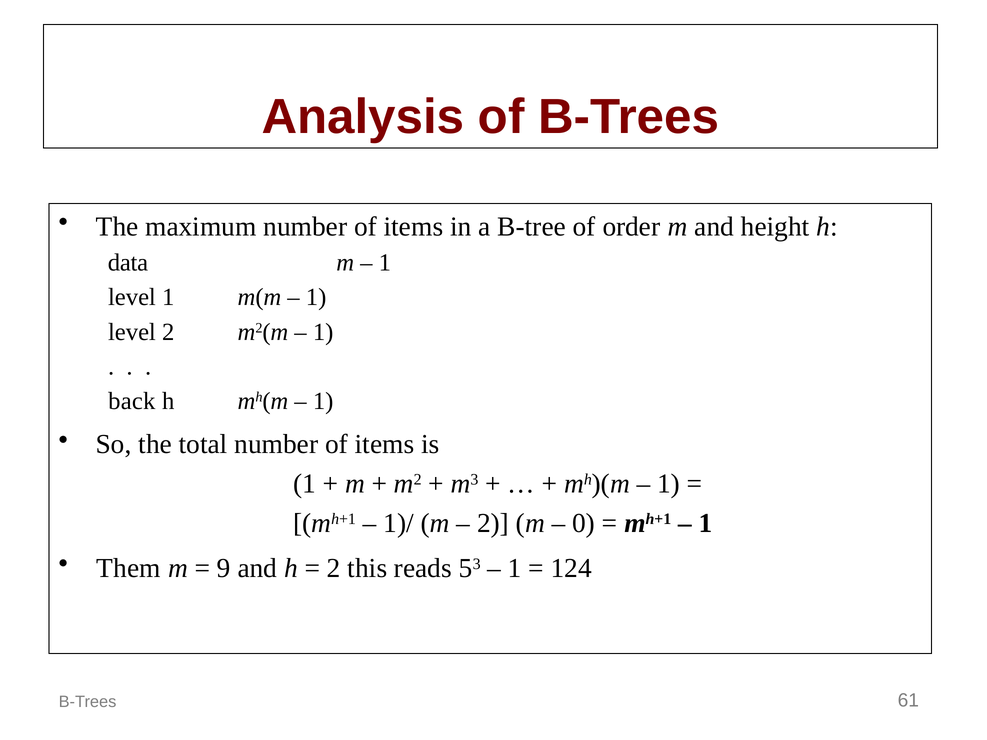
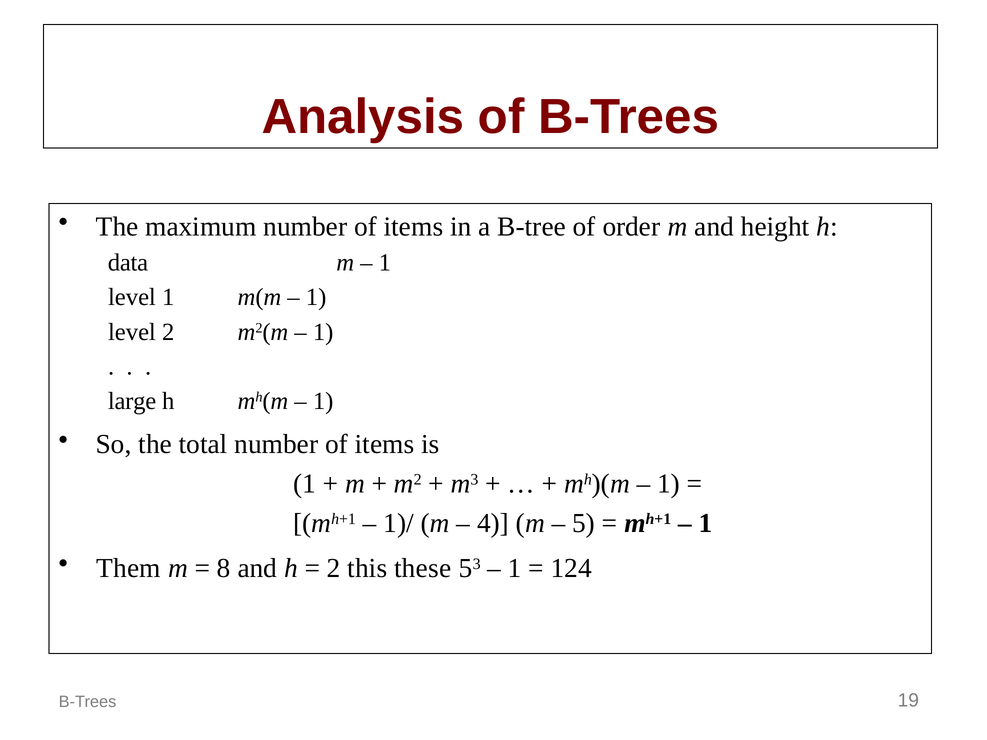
back: back -> large (132, 401)
2: 2 -> 4 (493, 524)
0: 0 -> 5 (584, 524)
9: 9 -> 8 (224, 568)
reads: reads -> these (423, 568)
61: 61 -> 19 (908, 700)
